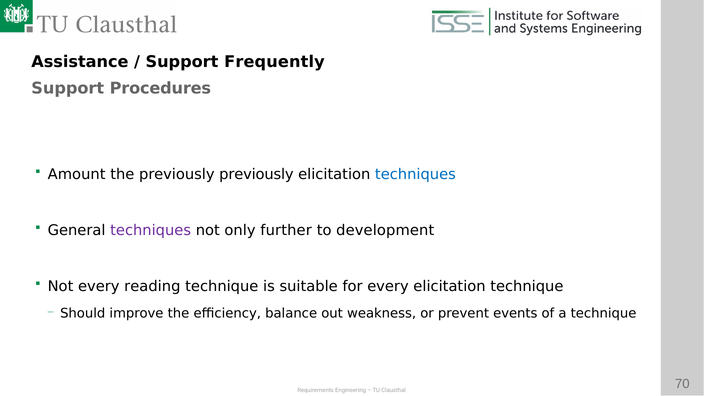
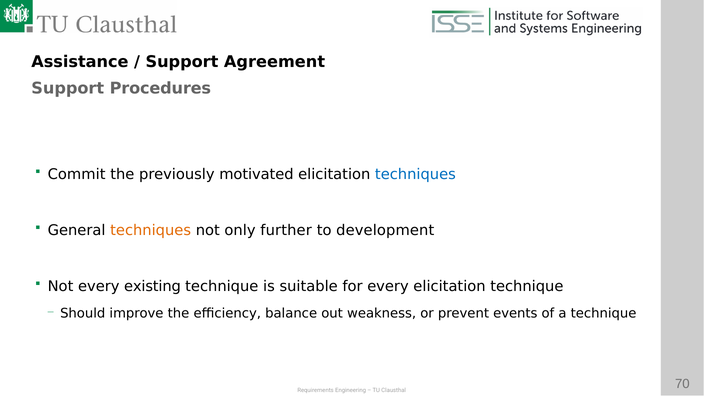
Frequently: Frequently -> Agreement (275, 62)
Amount: Amount -> Commit (77, 174)
previously previously: previously -> motivated (256, 174)
techniques colour: purple -> orange (151, 230)
reading: reading -> existing (152, 286)
